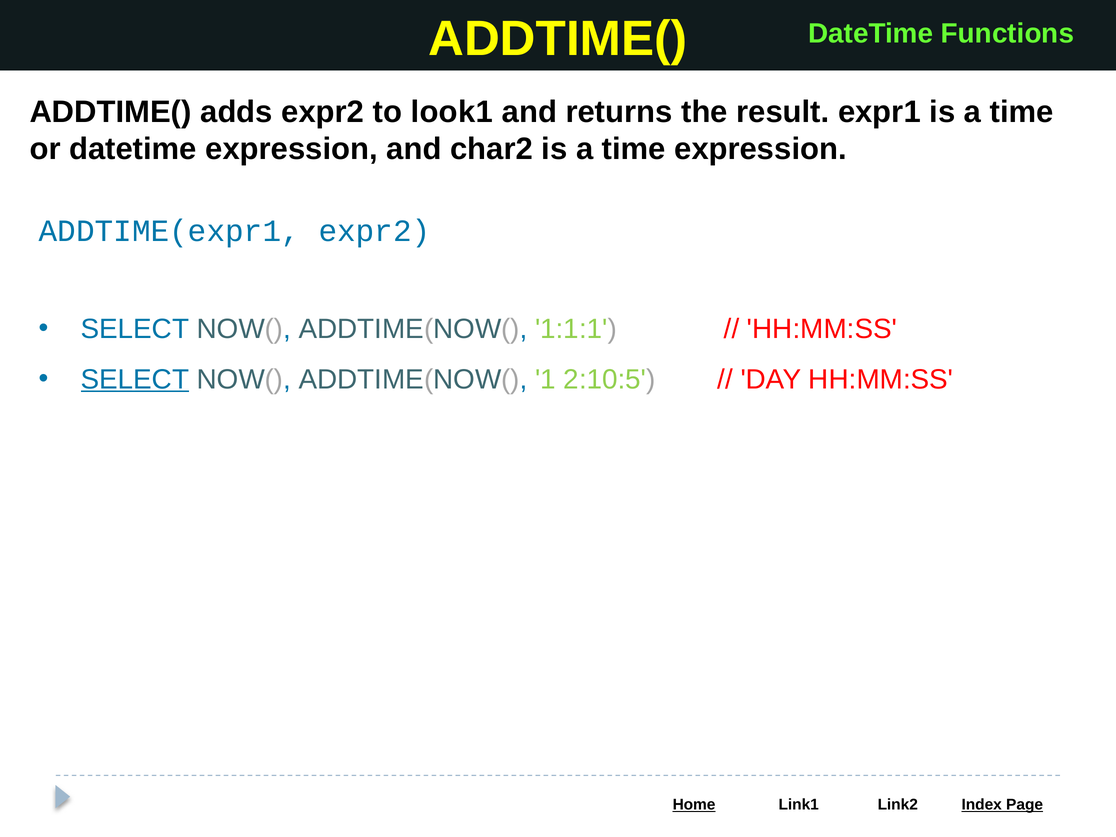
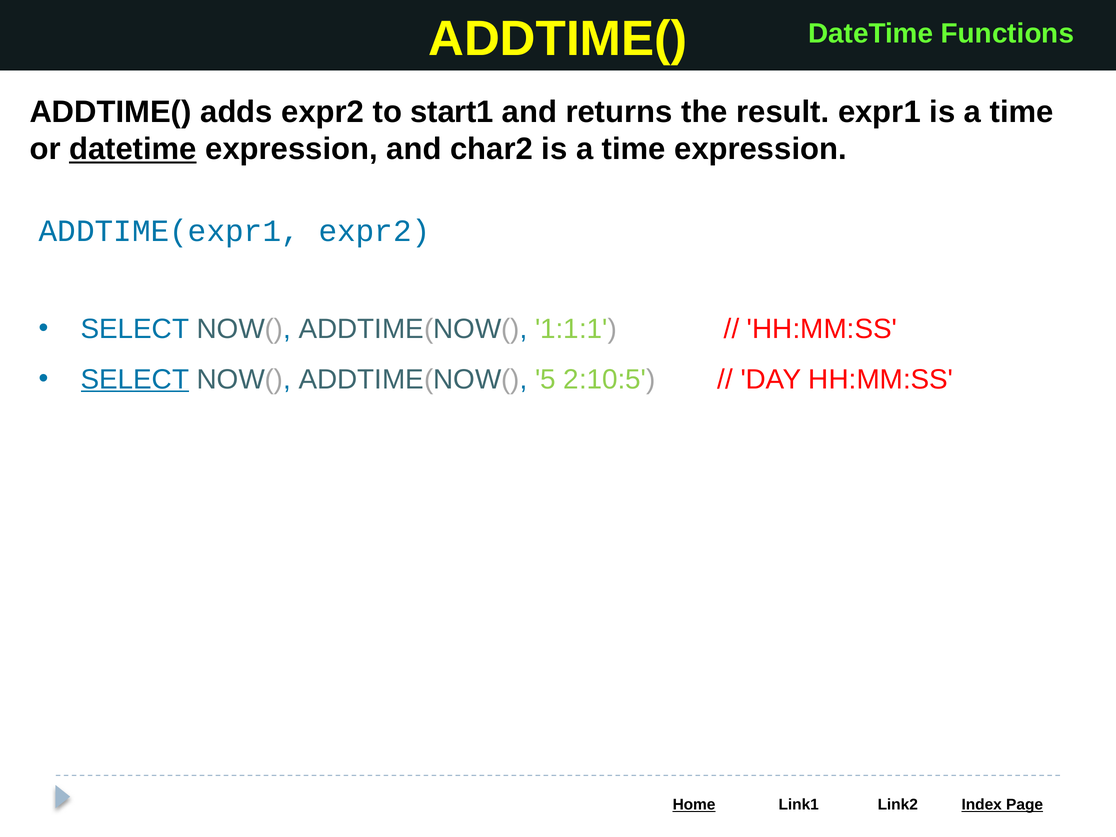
look1: look1 -> start1 (452, 112)
datetime underline: none -> present (133, 149)
1: 1 -> 5 (545, 379)
